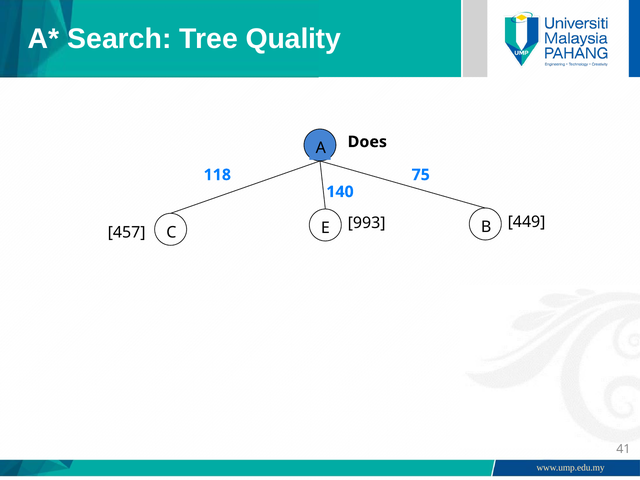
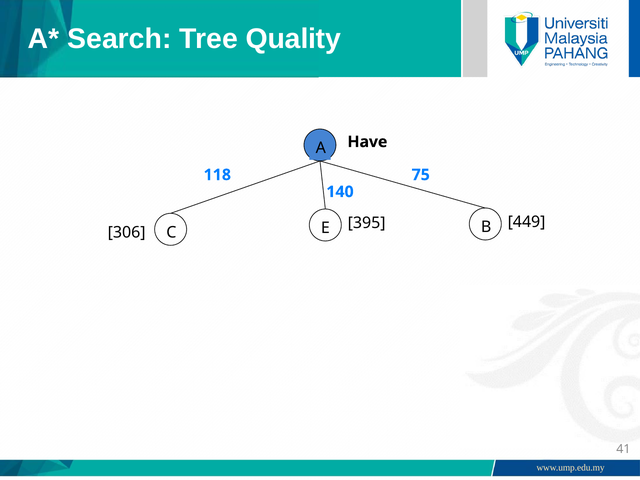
Does: Does -> Have (367, 142)
993: 993 -> 395 (367, 223)
457: 457 -> 306 (127, 233)
